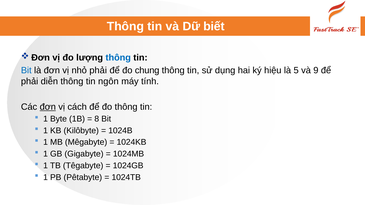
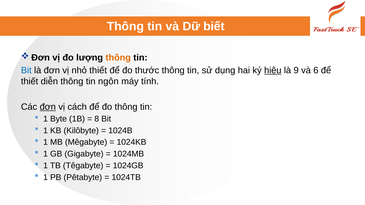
thông colour: blue -> orange (118, 58)
nhỏ phải: phải -> thiết (98, 70)
chung: chung -> thước (147, 70)
hiệu underline: none -> present (273, 70)
5: 5 -> 9 (296, 70)
9: 9 -> 6 (316, 70)
phải: phải -> thiết (30, 81)
